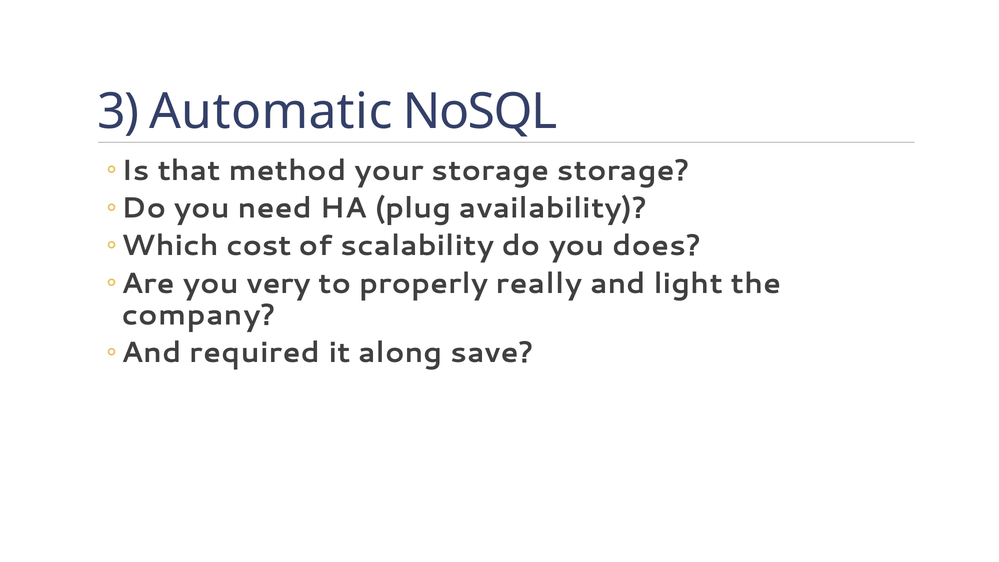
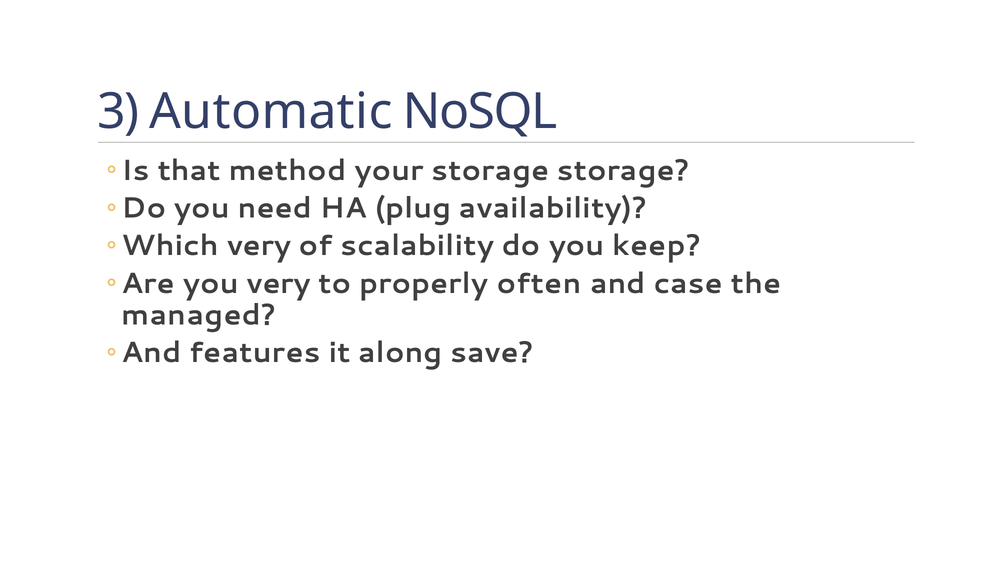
cost: cost -> very (259, 246)
does: does -> keep (657, 246)
really: really -> often (539, 284)
light: light -> case (688, 284)
company: company -> managed (199, 315)
required: required -> features (255, 353)
